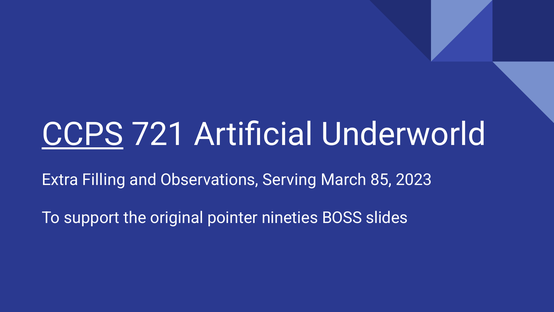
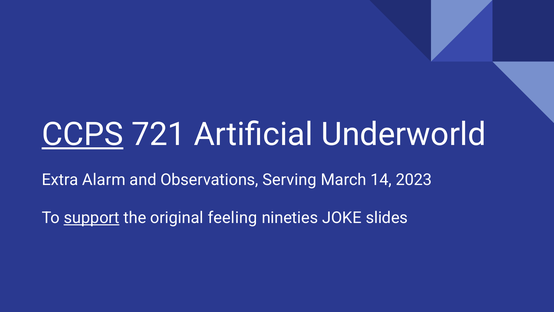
Filling: Filling -> Alarm (104, 180)
85: 85 -> 14 (381, 180)
support underline: none -> present (92, 218)
pointer: pointer -> feeling (232, 218)
BOSS: BOSS -> JOKE (342, 218)
